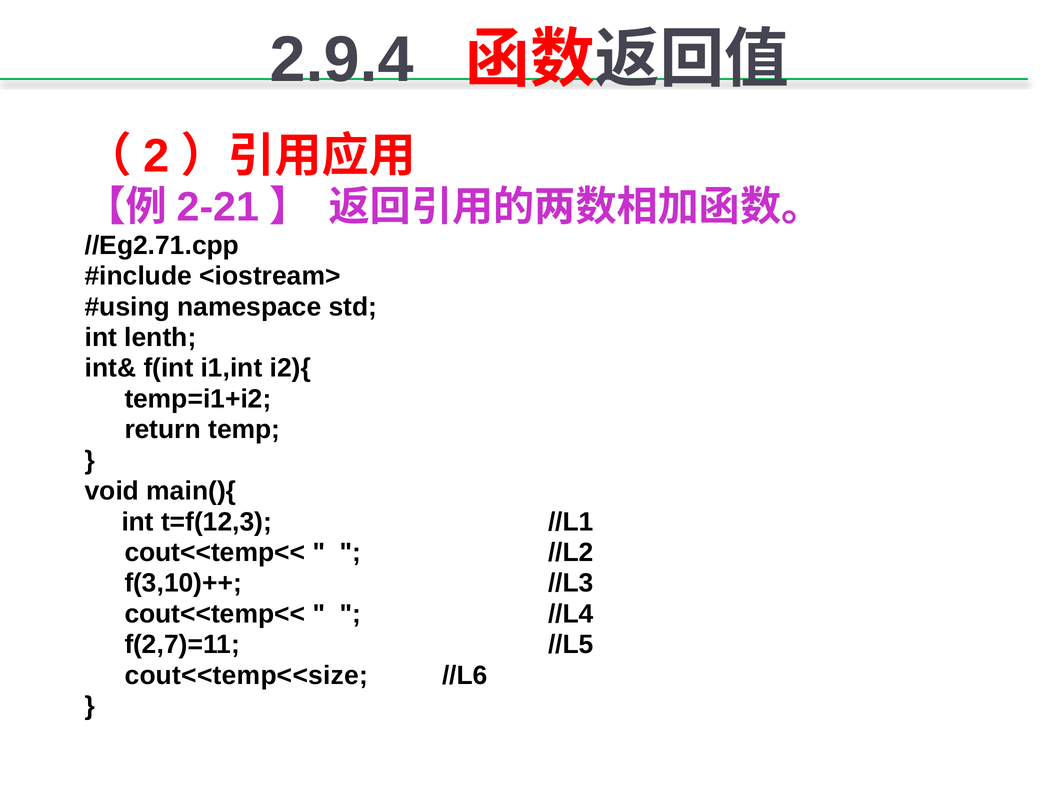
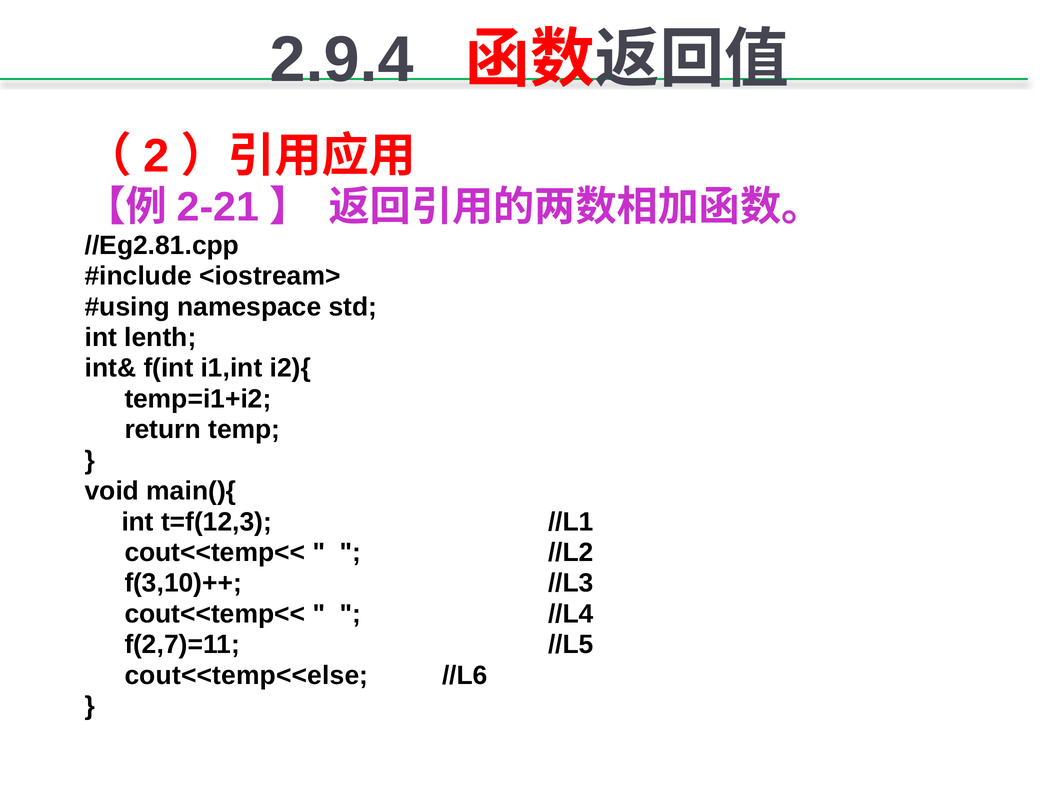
//Eg2.71.cpp: //Eg2.71.cpp -> //Eg2.81.cpp (162, 245)
cout<<temp<<size: cout<<temp<<size -> cout<<temp<<else (246, 676)
